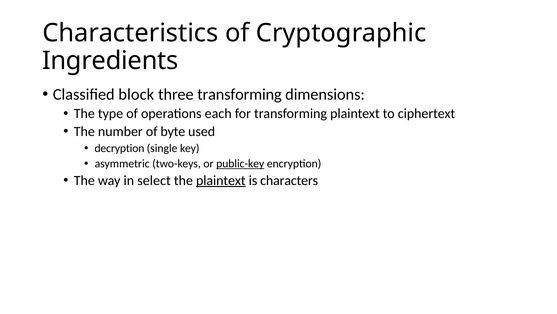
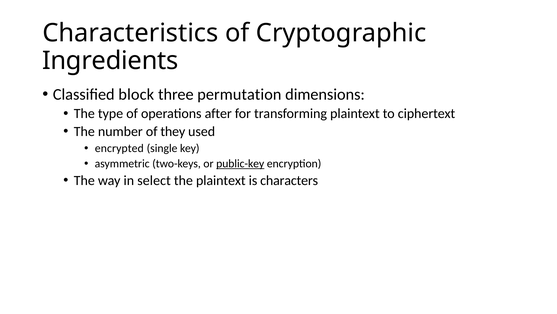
three transforming: transforming -> permutation (239, 94)
each: each -> after (218, 113)
byte: byte -> they (173, 131)
decryption: decryption -> encrypted (119, 148)
plaintext underline: present -> none (221, 180)
